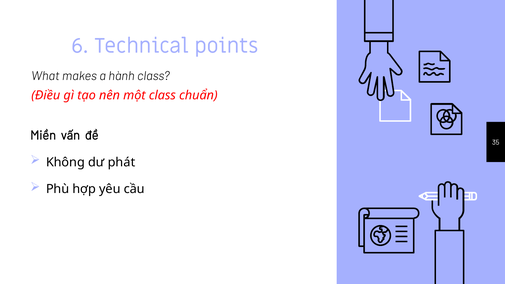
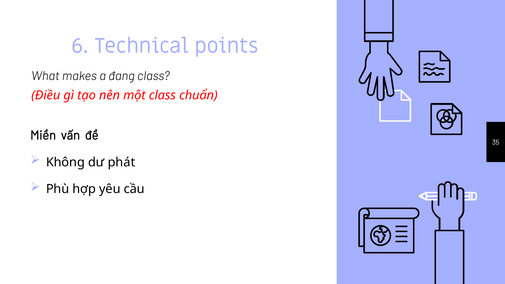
hành: hành -> đang (122, 76)
